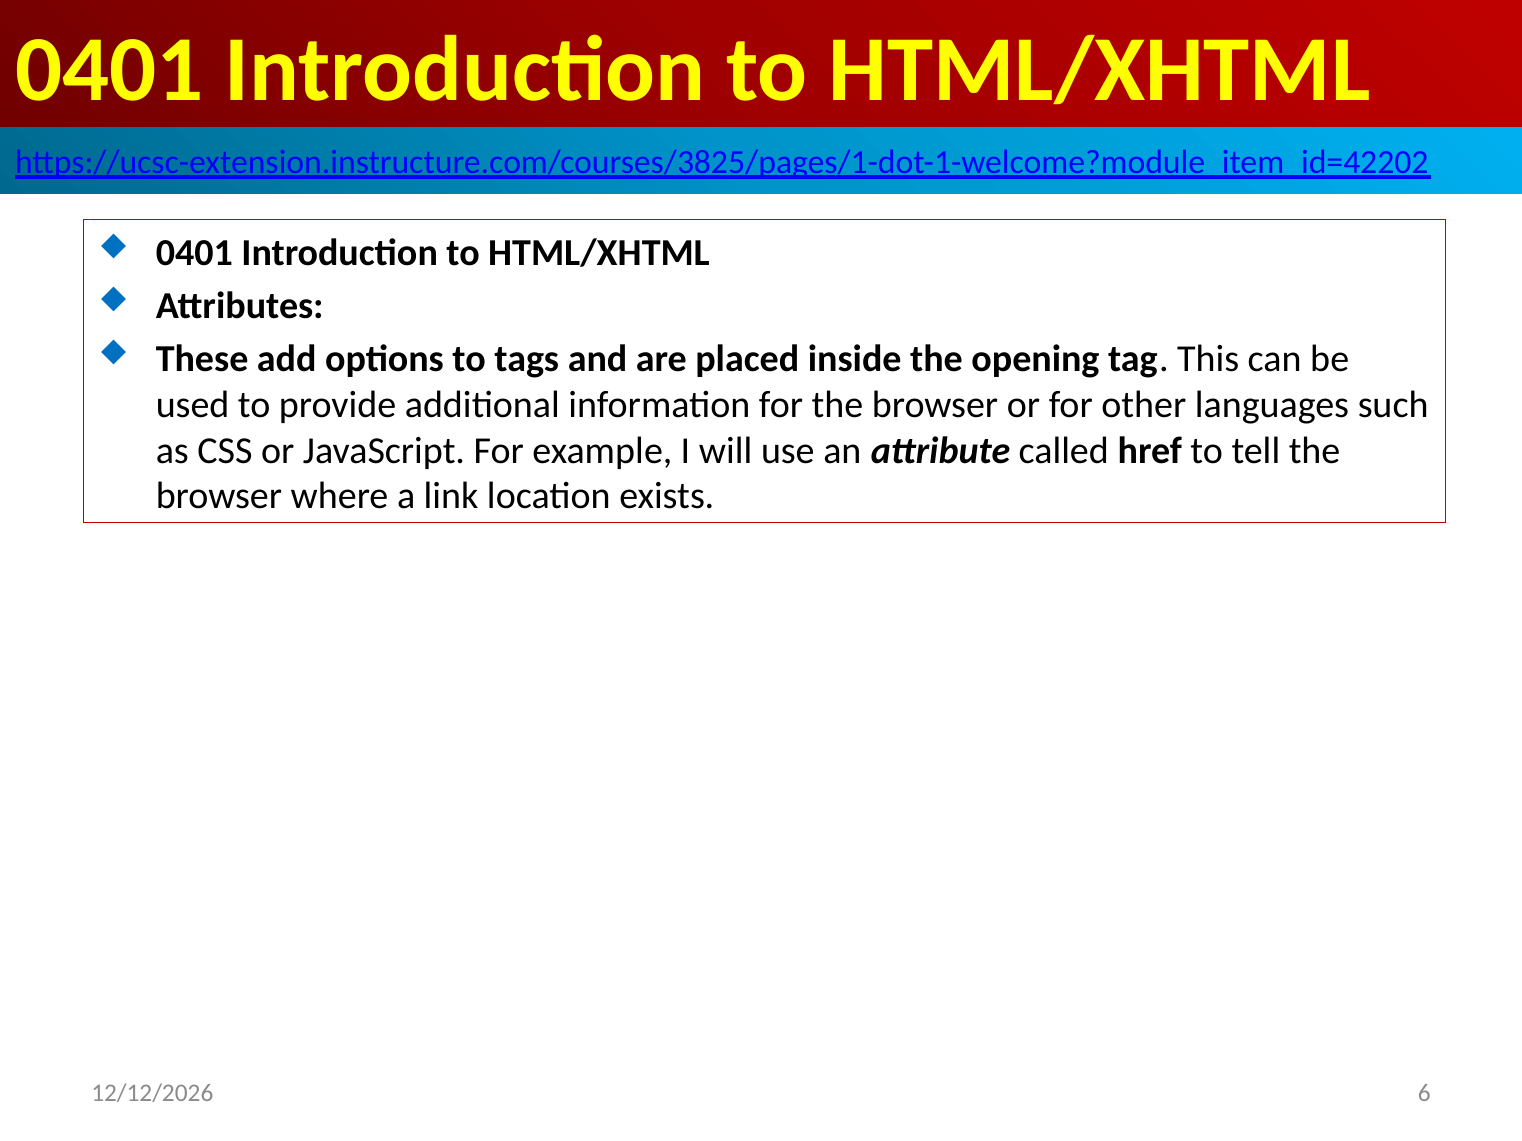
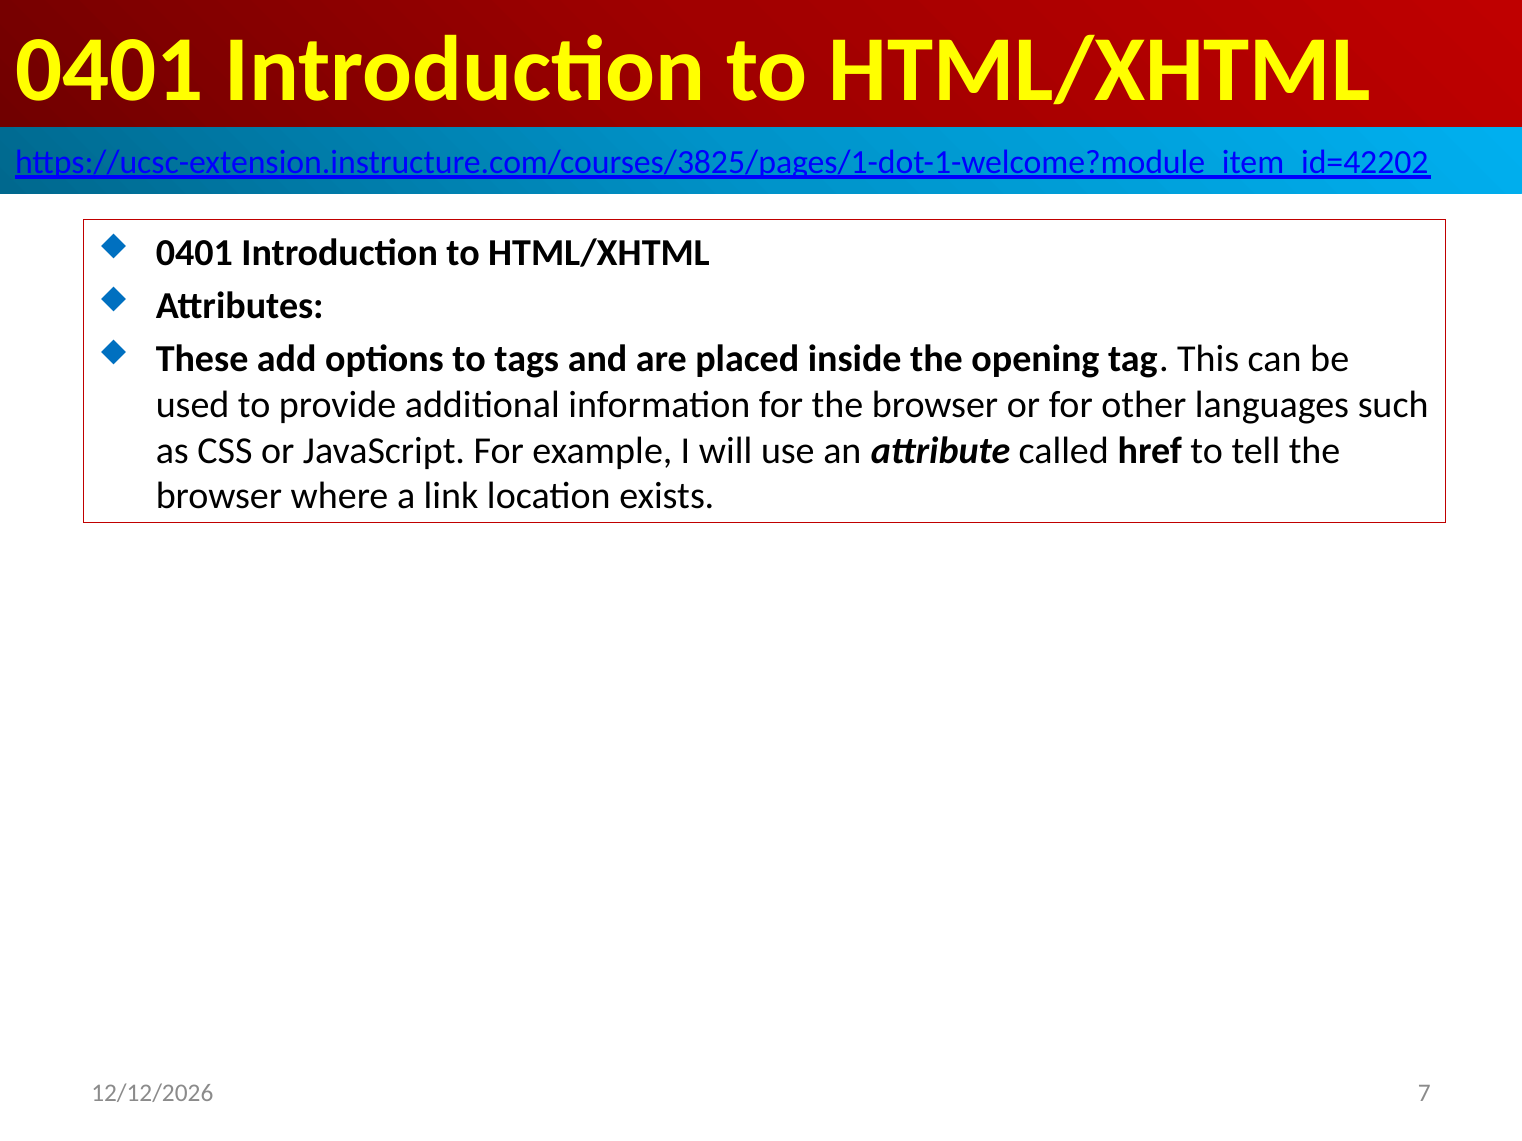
6: 6 -> 7 (1424, 1093)
